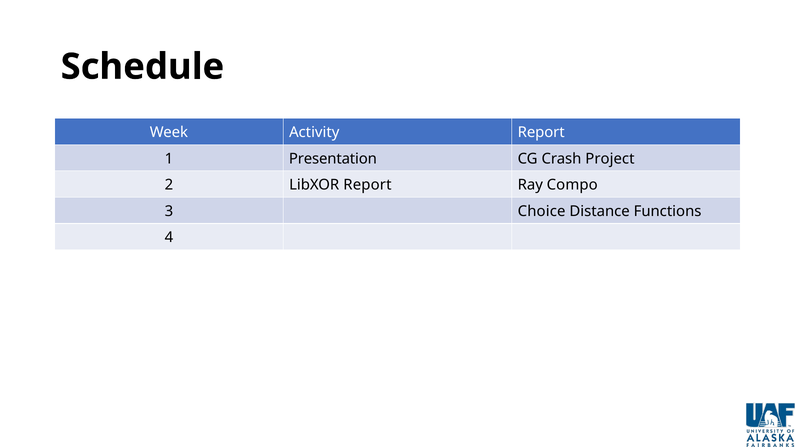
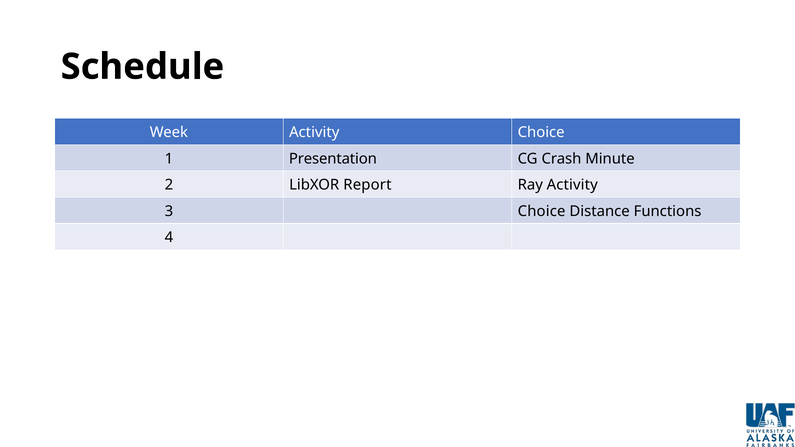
Activity Report: Report -> Choice (541, 132)
Project: Project -> Minute (610, 159)
Ray Compo: Compo -> Activity (572, 185)
